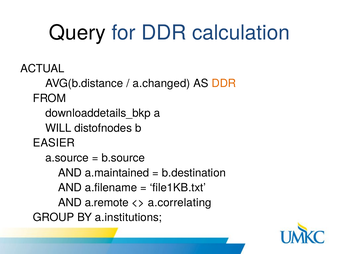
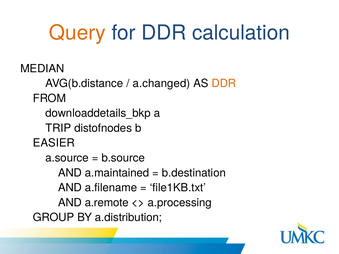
Query colour: black -> orange (77, 33)
ACTUAL: ACTUAL -> MEDIAN (42, 69)
WILL: WILL -> TRIP (58, 128)
a.correlating: a.correlating -> a.processing (180, 203)
a.institutions: a.institutions -> a.distribution (129, 218)
